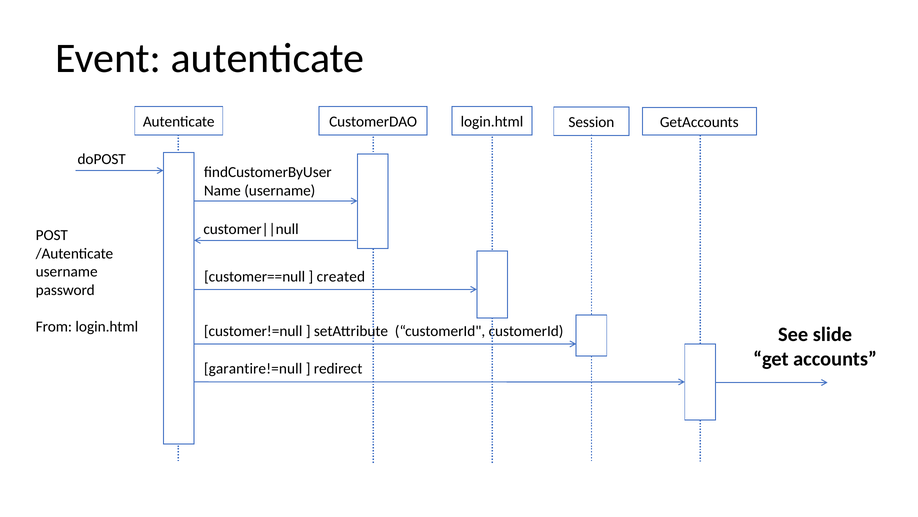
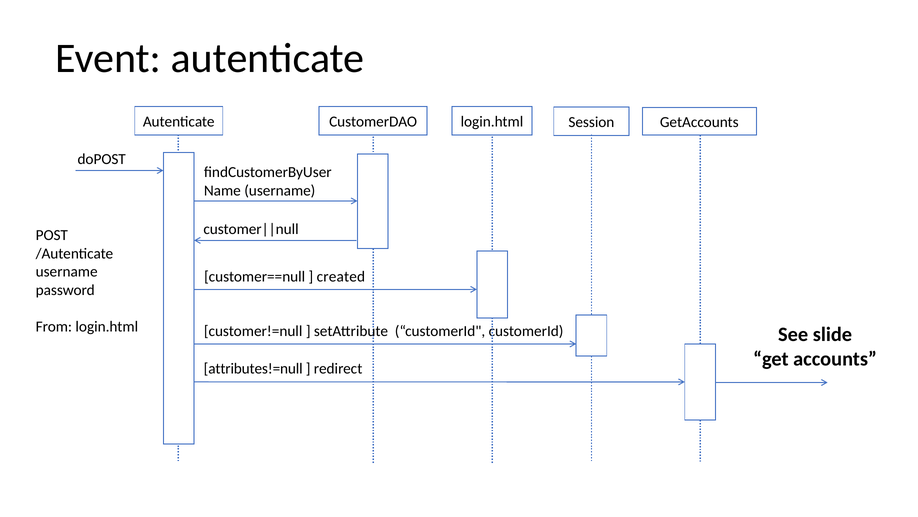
garantire!=null: garantire!=null -> attributes!=null (253, 368)
